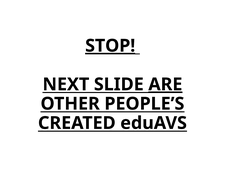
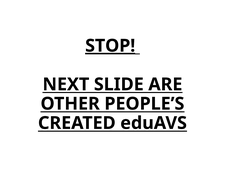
ARE underline: present -> none (165, 84)
